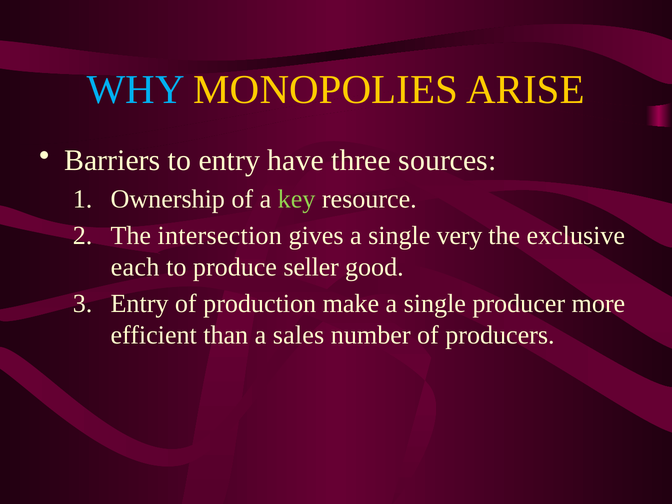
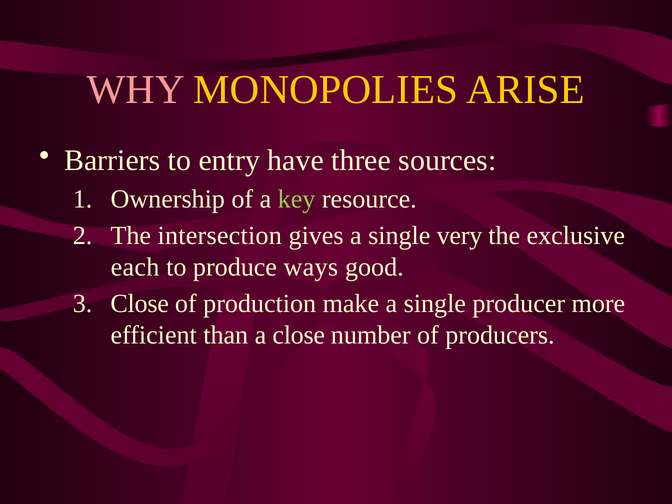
WHY colour: light blue -> pink (136, 90)
seller: seller -> ways (311, 267)
Entry: Entry -> Close (140, 304)
a sales: sales -> close (299, 335)
